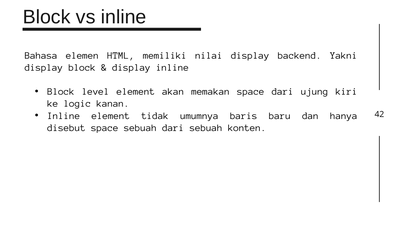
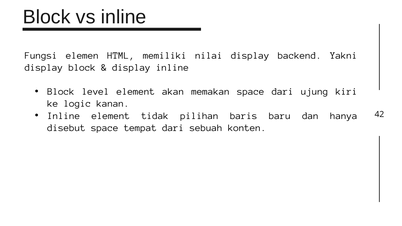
Bahasa: Bahasa -> Fungsi (41, 55)
umumnya: umumnya -> pilihan (200, 116)
space sebuah: sebuah -> tempat (140, 128)
